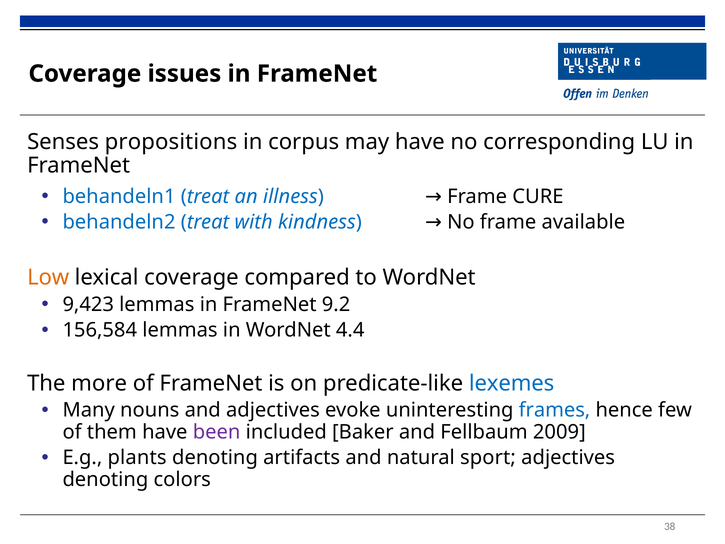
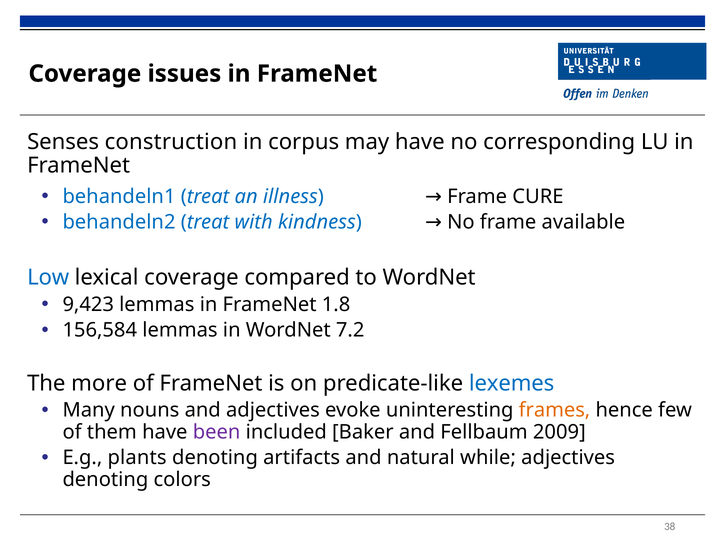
propositions: propositions -> construction (171, 142)
Low colour: orange -> blue (48, 277)
9.2: 9.2 -> 1.8 (336, 304)
4.4: 4.4 -> 7.2 (350, 330)
frames colour: blue -> orange (554, 410)
sport: sport -> while (488, 458)
